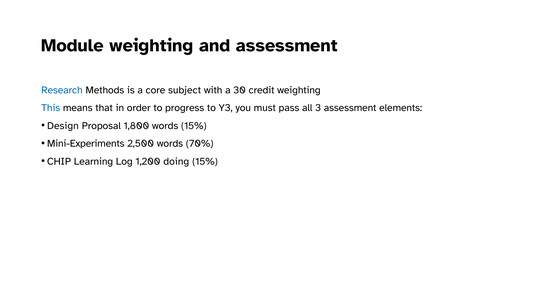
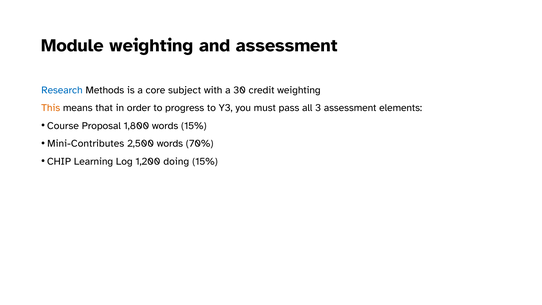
This colour: blue -> orange (51, 108)
Design: Design -> Course (63, 126)
Mini-Experiments: Mini-Experiments -> Mini-Contributes (86, 144)
